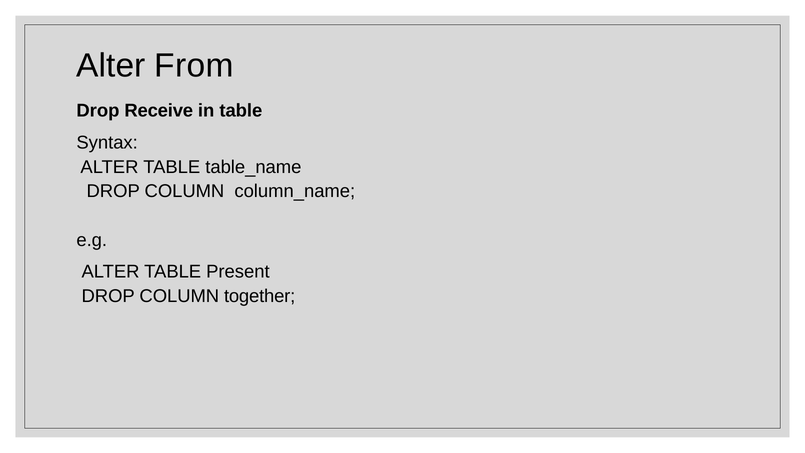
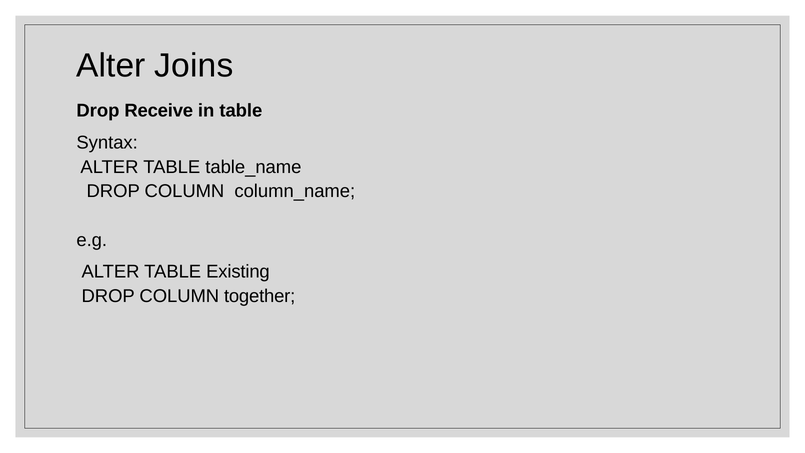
From: From -> Joins (194, 66)
Present: Present -> Existing (238, 272)
